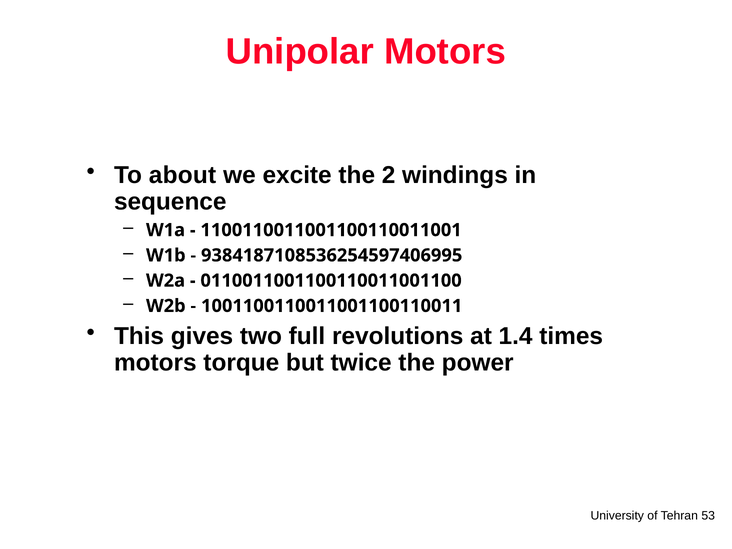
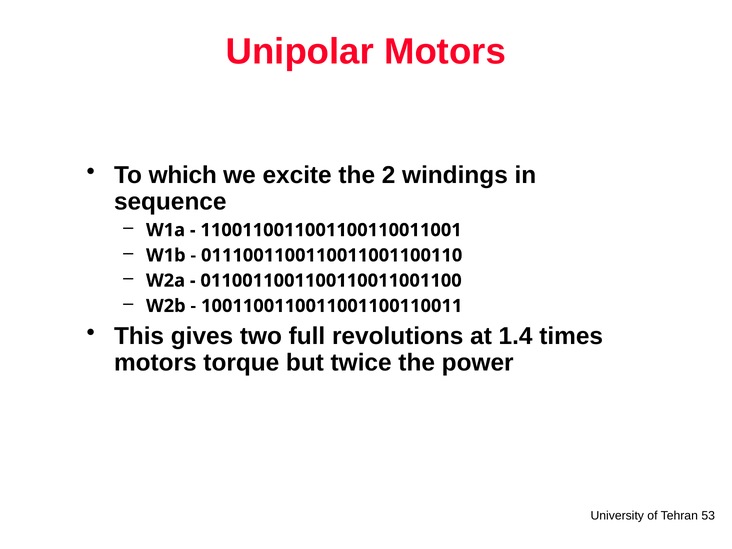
about: about -> which (183, 175)
9384187108536254597406995: 9384187108536254597406995 -> 0111001100110011001100110 (332, 255)
